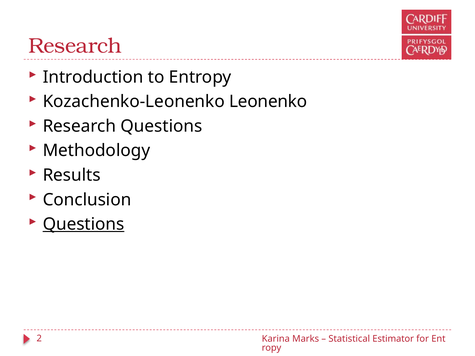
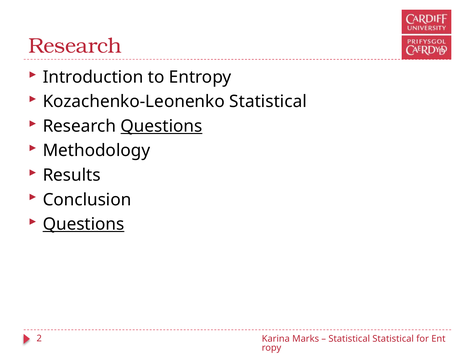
Kozachenko-Leonenko Leonenko: Leonenko -> Statistical (268, 102)
Questions underline: none -> present (161, 126)
Statistical Estimator: Estimator -> Statistical (393, 339)
